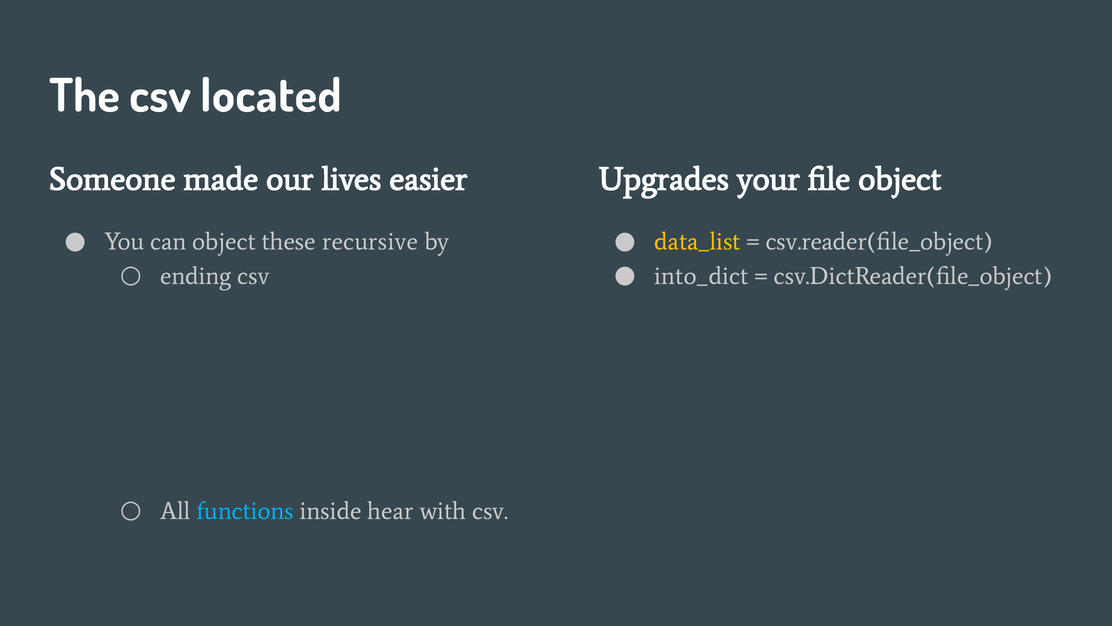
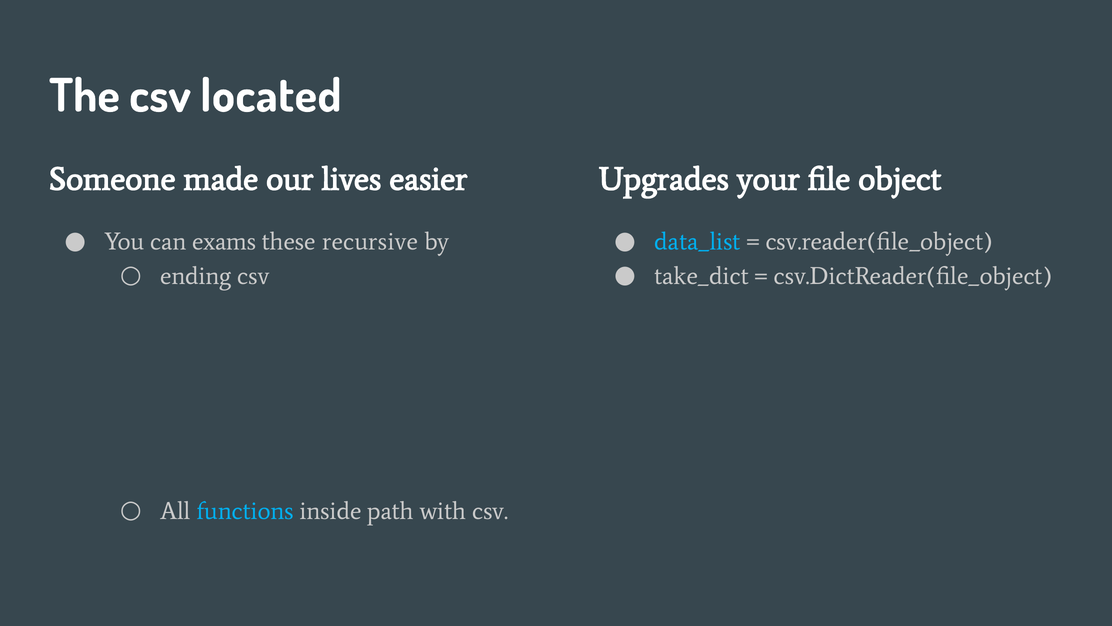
can object: object -> exams (224, 242)
data_list colour: yellow -> light blue (697, 242)
into_dict: into_dict -> take_dict (702, 276)
hear: hear -> path (391, 511)
